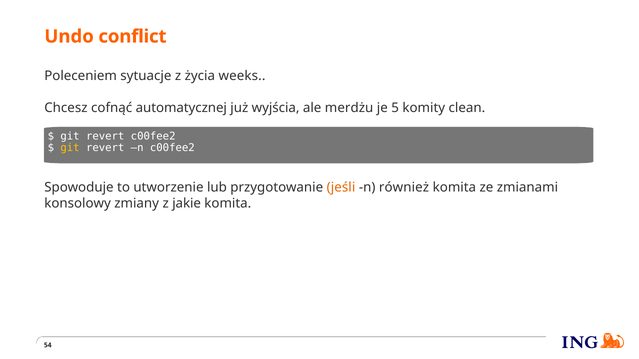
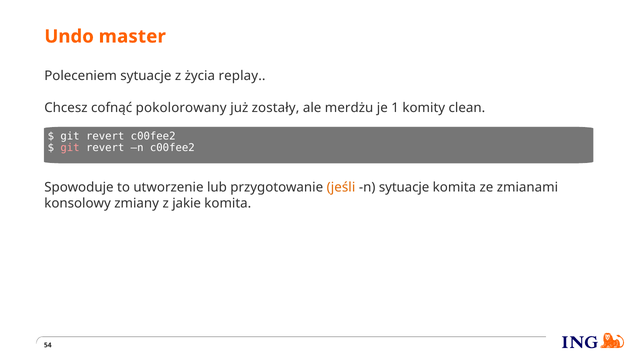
conflict: conflict -> master (132, 37)
weeks: weeks -> replay (242, 76)
automatycznej: automatycznej -> pokolorowany (181, 108)
wyjścia: wyjścia -> zostały (276, 108)
5: 5 -> 1 (395, 108)
git colour: yellow -> pink (70, 148)
n również: również -> sytuacje (404, 188)
